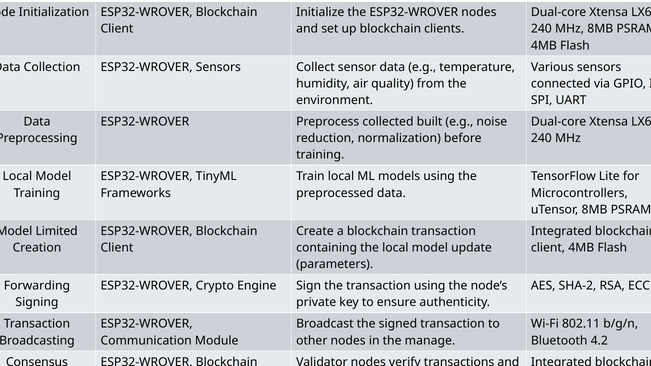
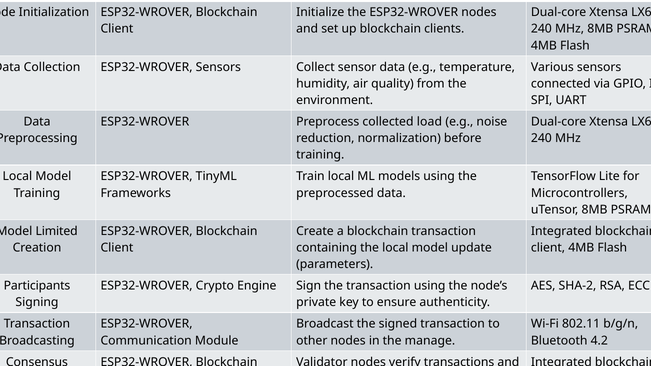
built: built -> load (429, 122)
Forwarding: Forwarding -> Participants (37, 286)
